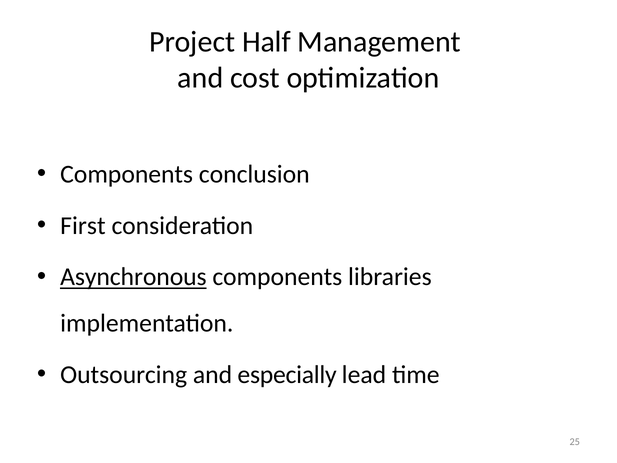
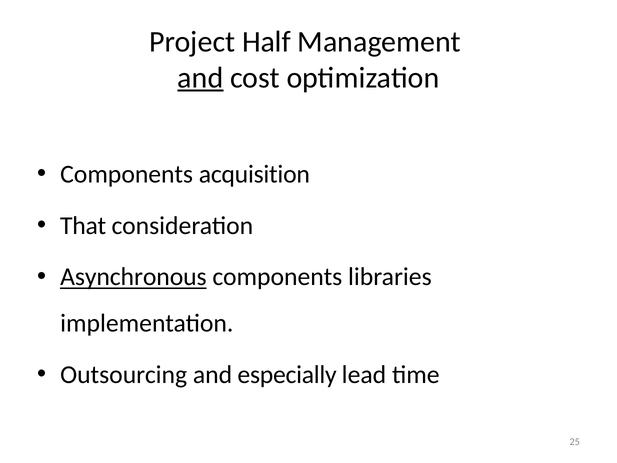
and underline: none -> present (200, 78)
conclusion: conclusion -> acquisition (254, 174)
First: First -> That (83, 225)
